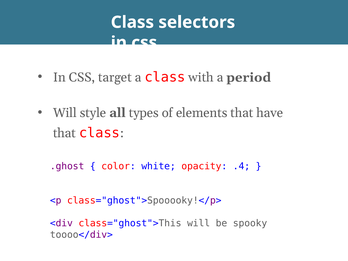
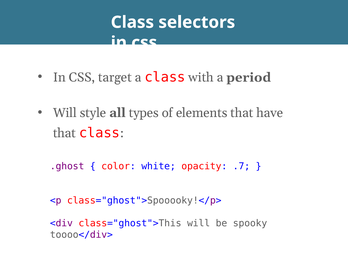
.4: .4 -> .7 (241, 166)
